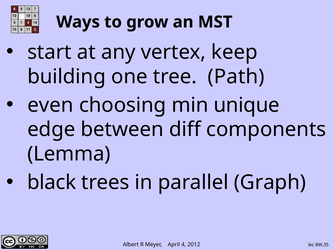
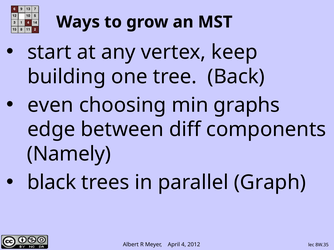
Path: Path -> Back (236, 77)
unique: unique -> graphs (247, 105)
Lemma: Lemma -> Namely (69, 154)
